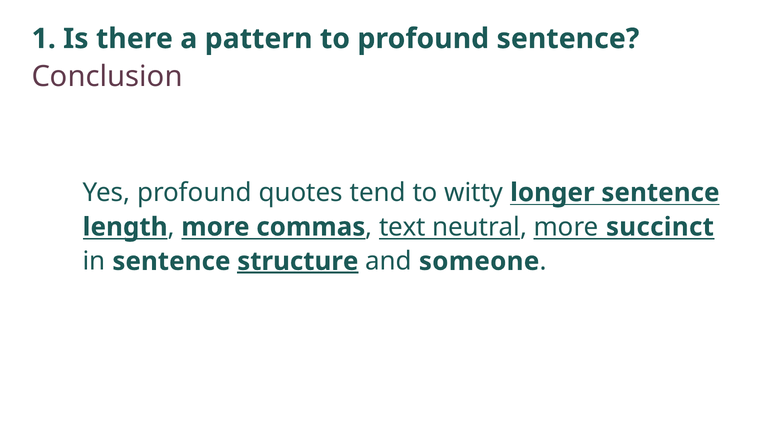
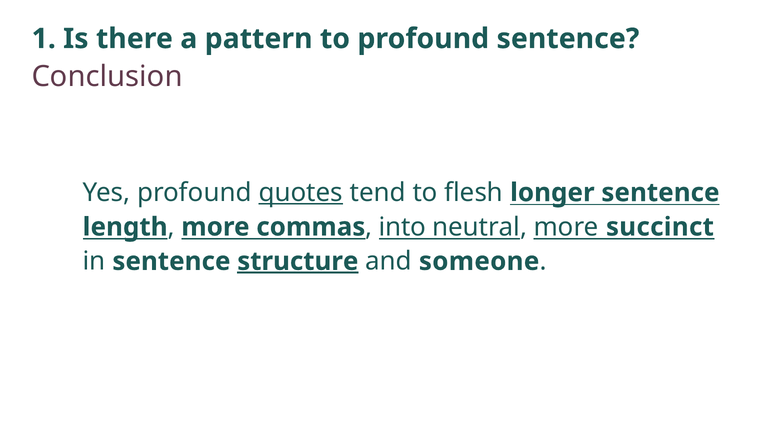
quotes underline: none -> present (301, 193)
witty: witty -> flesh (474, 193)
text: text -> into (402, 227)
